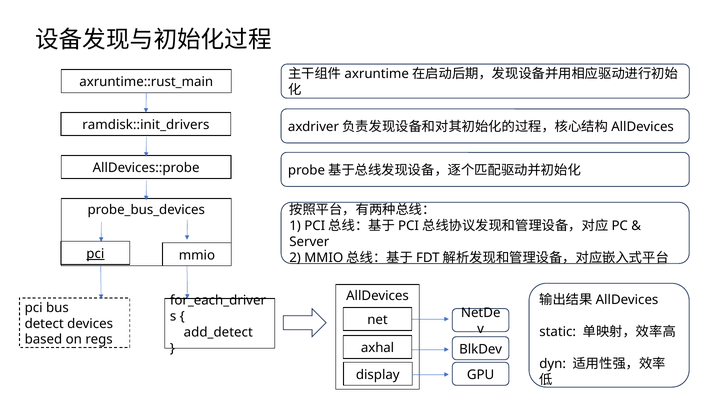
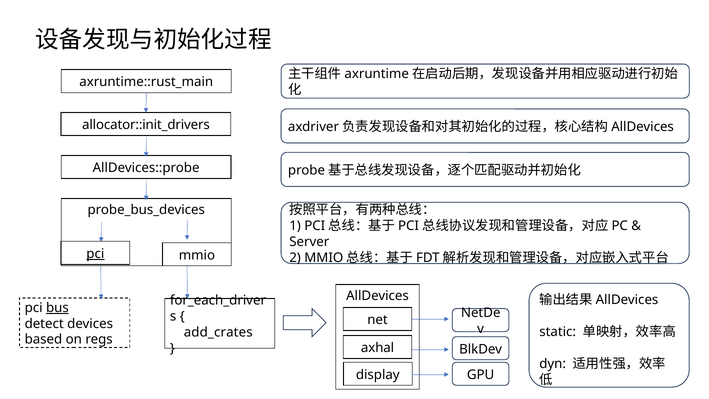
ramdisk::init_drivers: ramdisk::init_drivers -> allocator::init_drivers (146, 125)
bus underline: none -> present (57, 308)
add_detect: add_detect -> add_crates (218, 332)
